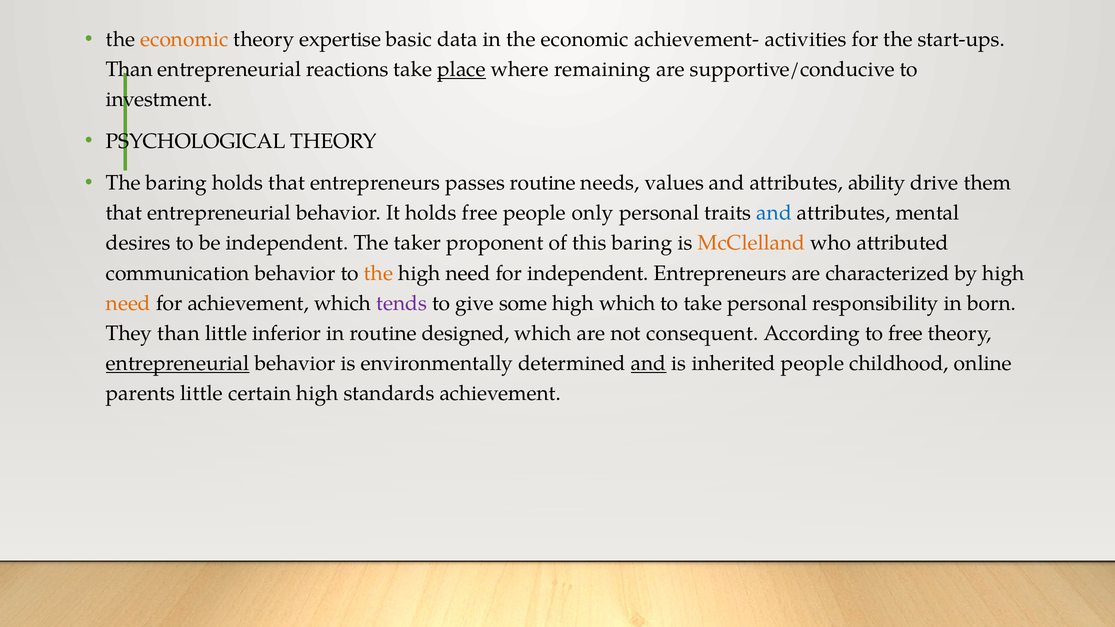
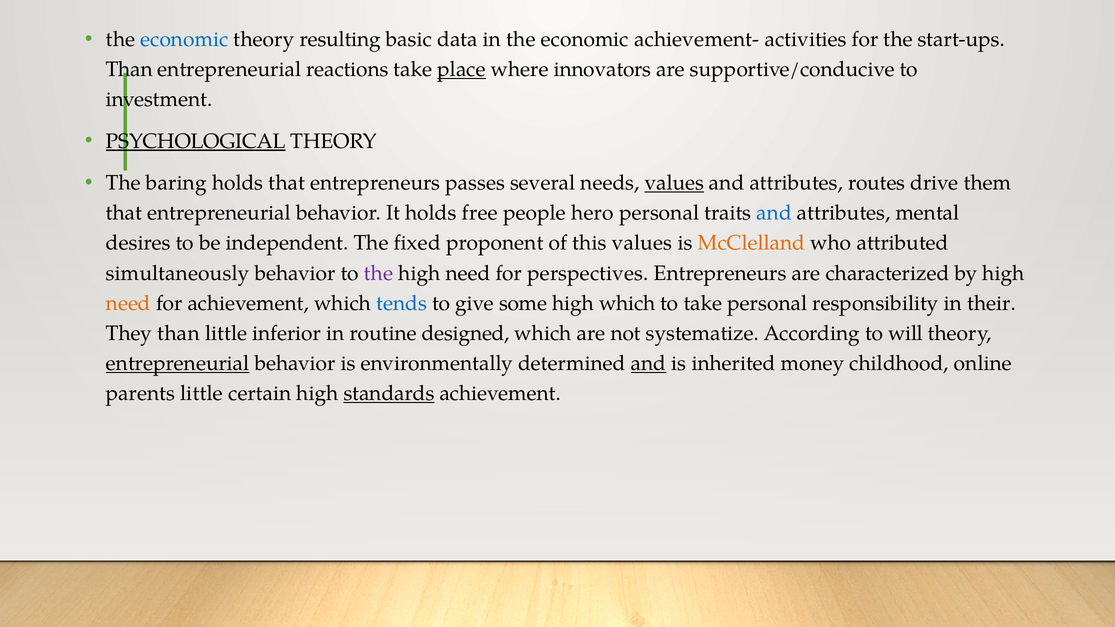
economic colour: orange -> blue (184, 39)
expertise: expertise -> resulting (340, 39)
remaining: remaining -> innovators (603, 69)
PSYCHOLOGICAL underline: none -> present (196, 141)
passes routine: routine -> several (543, 183)
values underline: none -> present (674, 183)
ability: ability -> routes (877, 183)
only: only -> hero (593, 213)
taker: taker -> fixed (417, 243)
this baring: baring -> values (642, 243)
communication: communication -> simultaneously (178, 273)
the colour: orange -> purple (379, 273)
for independent: independent -> perspectives (588, 273)
tends colour: purple -> blue (402, 303)
born: born -> their (992, 303)
consequent: consequent -> systematize (702, 333)
to free: free -> will (906, 333)
inherited people: people -> money (813, 364)
standards underline: none -> present (389, 394)
